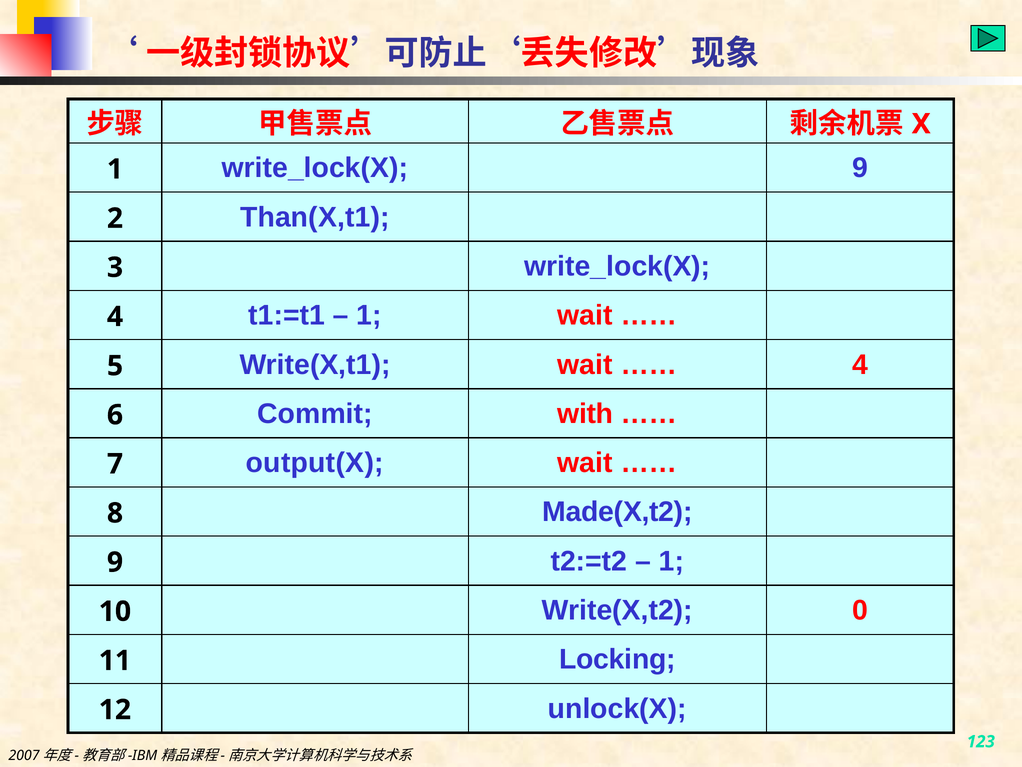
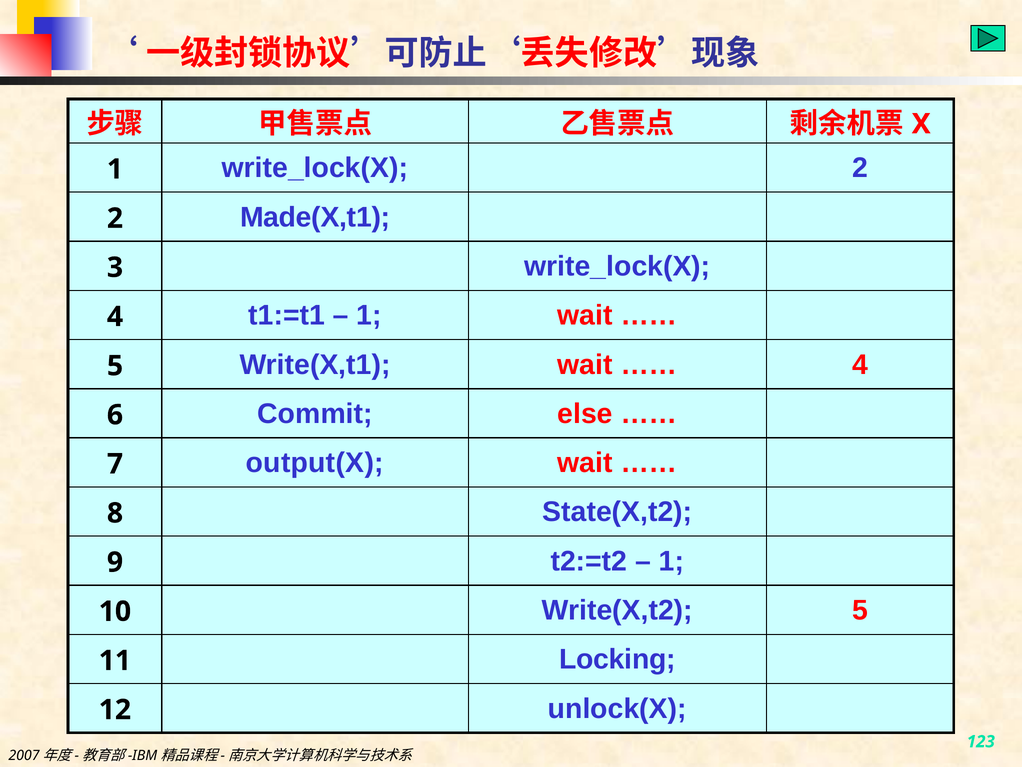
9: 9 -> 2 (860, 168)
Than(X,t1: Than(X,t1 -> Made(X,t1 (315, 217)
with: with -> else (585, 413)
Made(X,t2: Made(X,t2 -> State(X,t2 (617, 512)
Write(X,t2 0: 0 -> 5 (860, 610)
